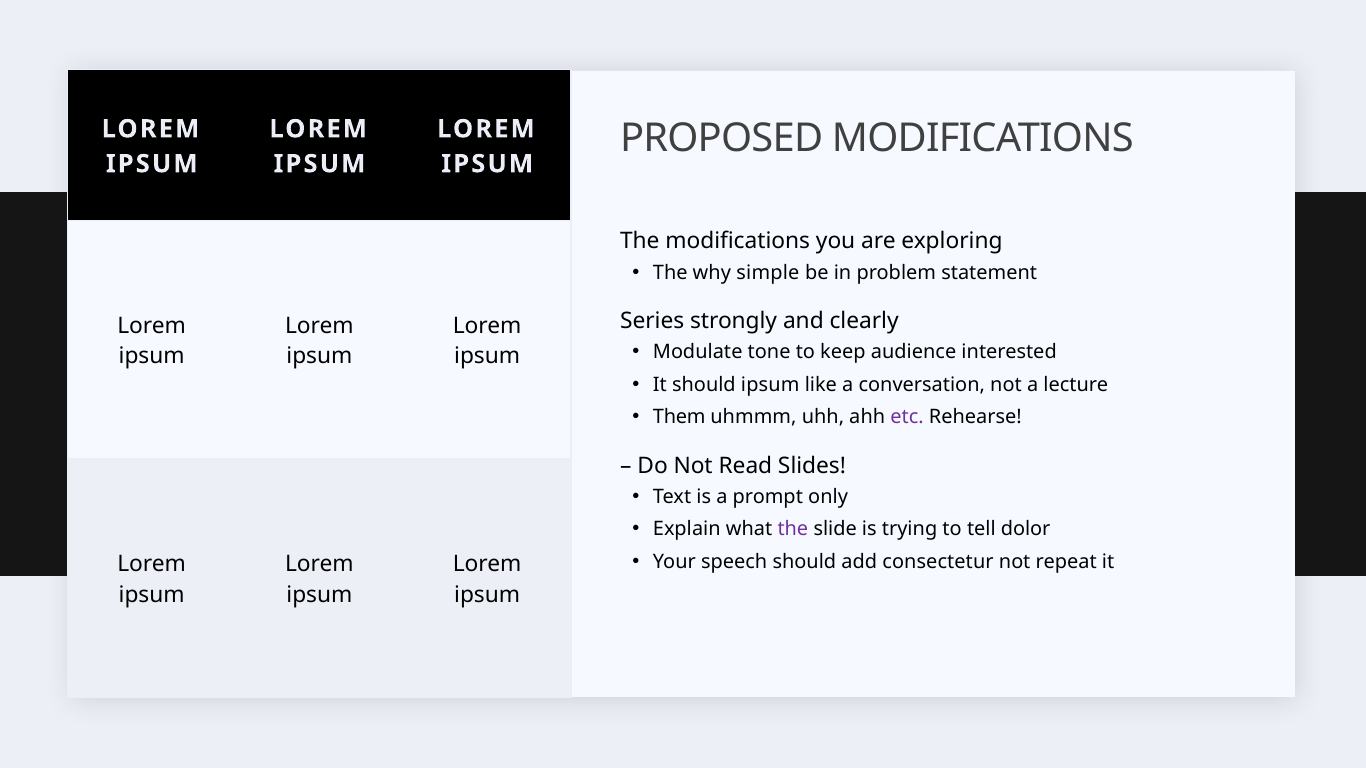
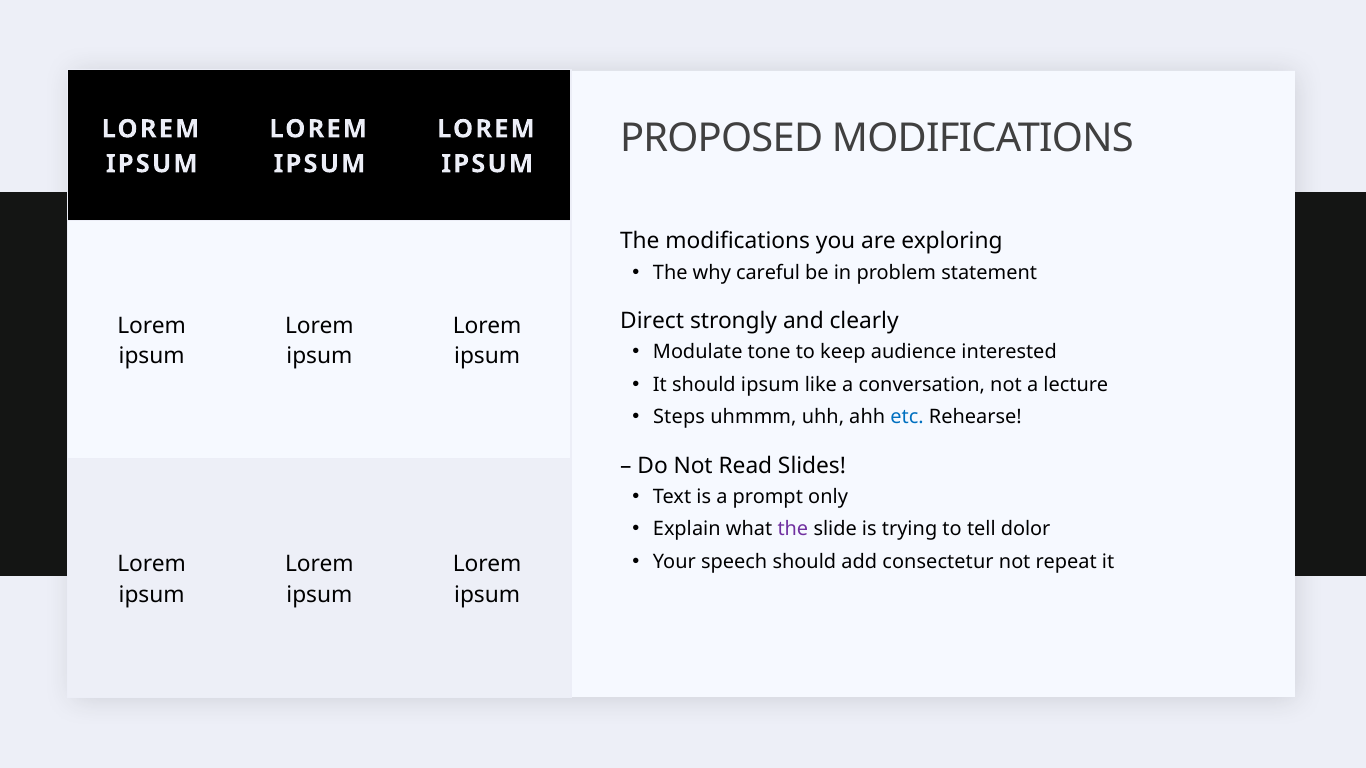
simple: simple -> careful (768, 273)
Series: Series -> Direct (652, 321)
Them: Them -> Steps (679, 417)
etc colour: purple -> blue (907, 417)
